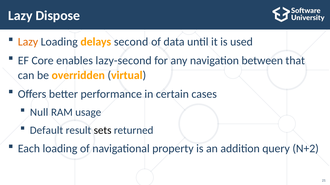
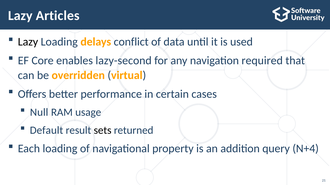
Dispose: Dispose -> Articles (58, 16)
Lazy colour: orange -> black (28, 42)
second: second -> conflict (131, 42)
between: between -> required (262, 61)
N+2: N+2 -> N+4 (306, 149)
